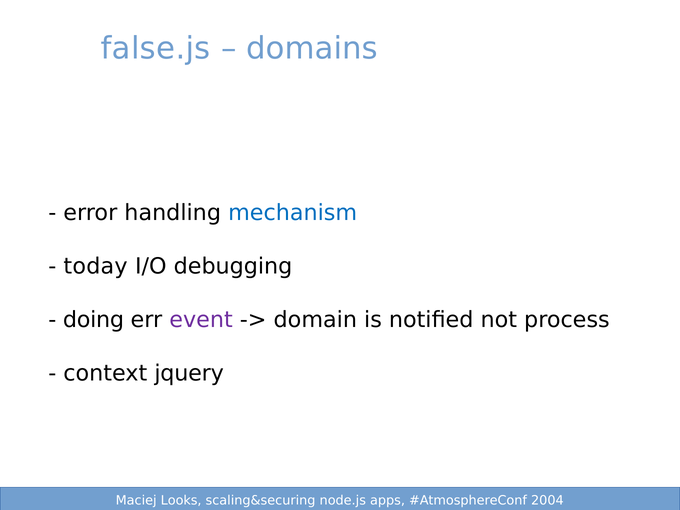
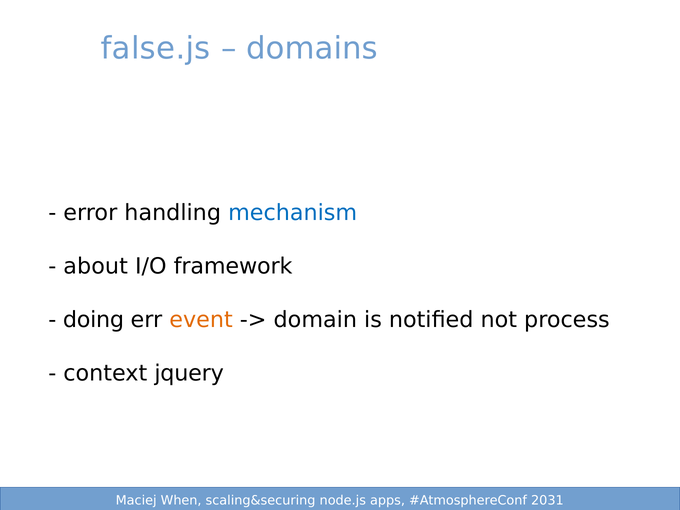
today: today -> about (96, 266)
debugging: debugging -> framework (233, 266)
event colour: purple -> orange (201, 320)
Looks: Looks -> When (181, 500)
2004: 2004 -> 2031 (547, 500)
